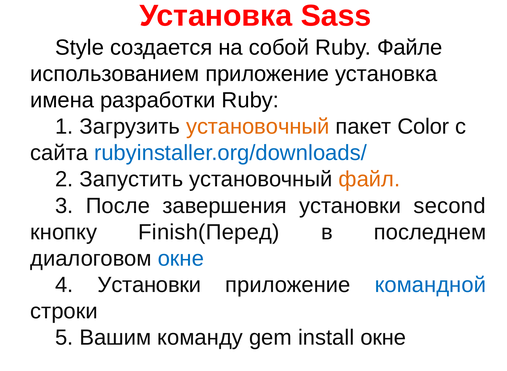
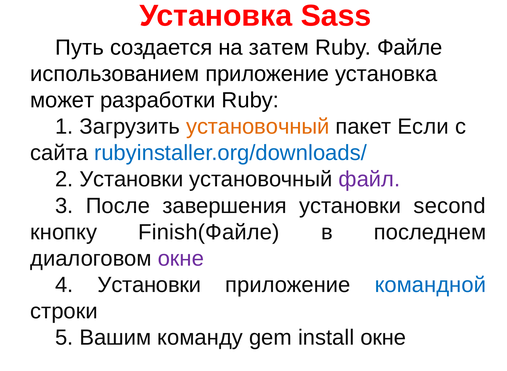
Style: Style -> Путь (79, 48)
собой: собой -> затем (279, 48)
имена: имена -> может (62, 100)
Color: Color -> Если (423, 127)
2 Запустить: Запустить -> Установки (131, 180)
файл colour: orange -> purple (369, 180)
Finish(Перед: Finish(Перед -> Finish(Файле (209, 232)
окне colour: blue -> purple (181, 259)
